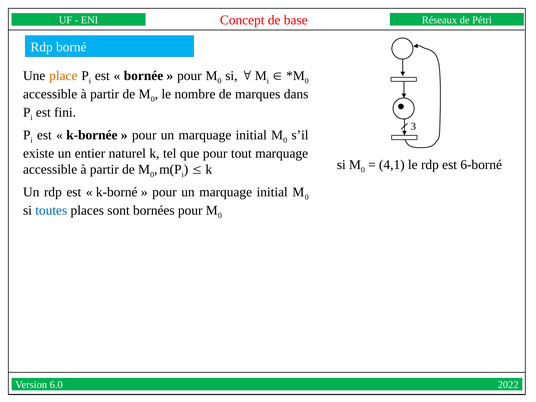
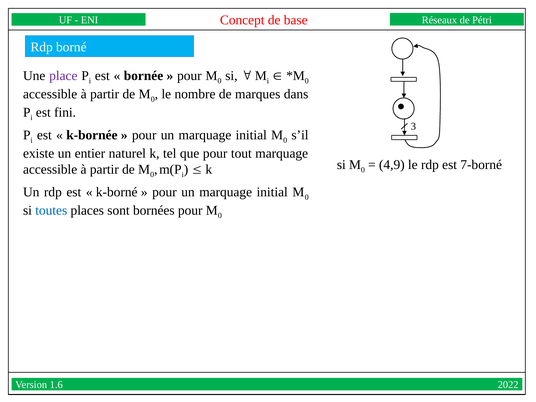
place colour: orange -> purple (63, 76)
4,1: 4,1 -> 4,9 (392, 165)
6-borné: 6-borné -> 7-borné (481, 165)
6.0: 6.0 -> 1.6 (56, 385)
